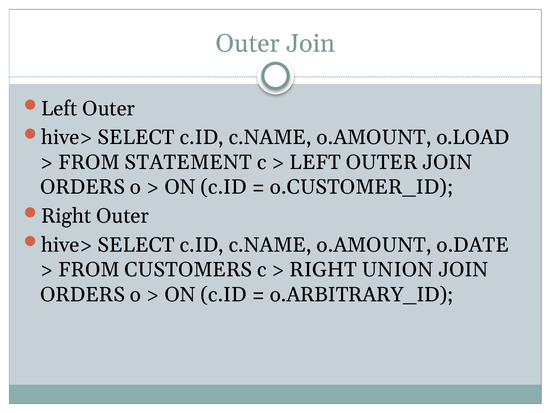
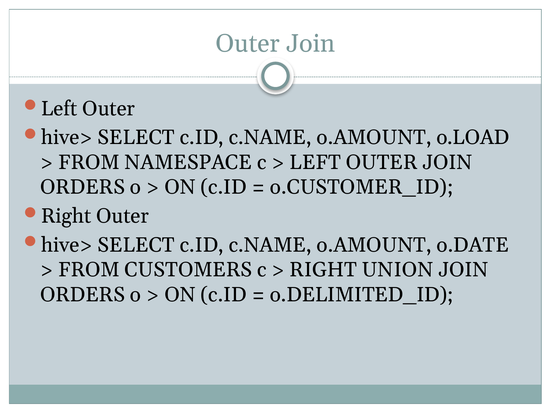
STATEMENT: STATEMENT -> NAMESPACE (188, 162)
o.ARBITRARY_ID: o.ARBITRARY_ID -> o.DELIMITED_ID (362, 295)
